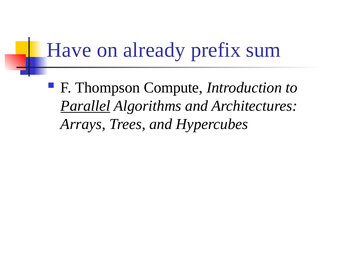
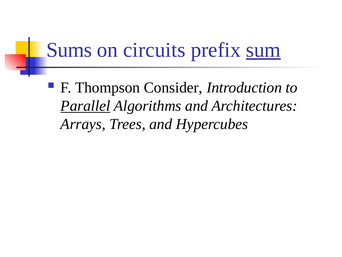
Have: Have -> Sums (69, 50)
already: already -> circuits (154, 50)
sum underline: none -> present (263, 50)
Compute: Compute -> Consider (173, 87)
